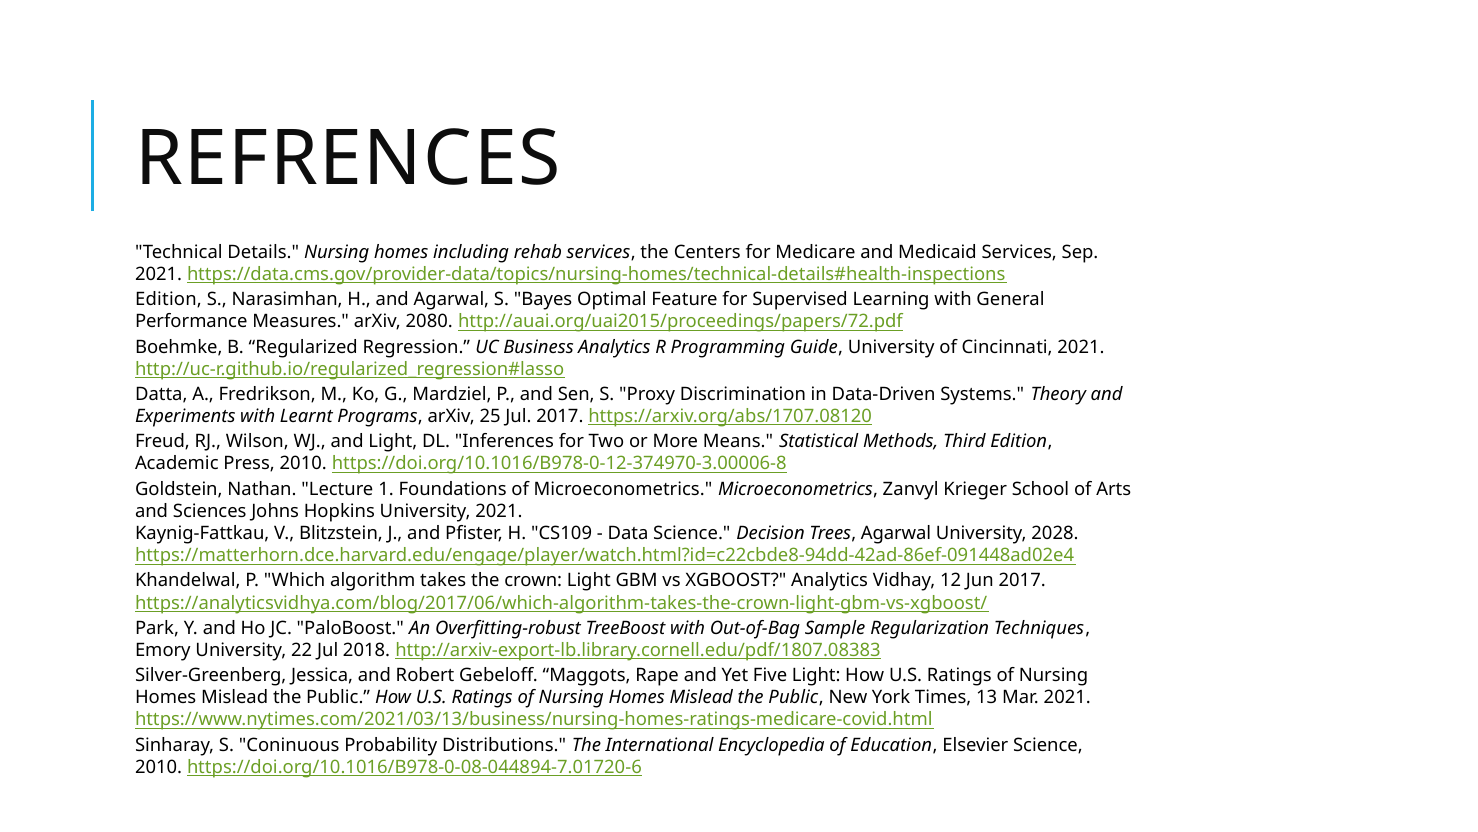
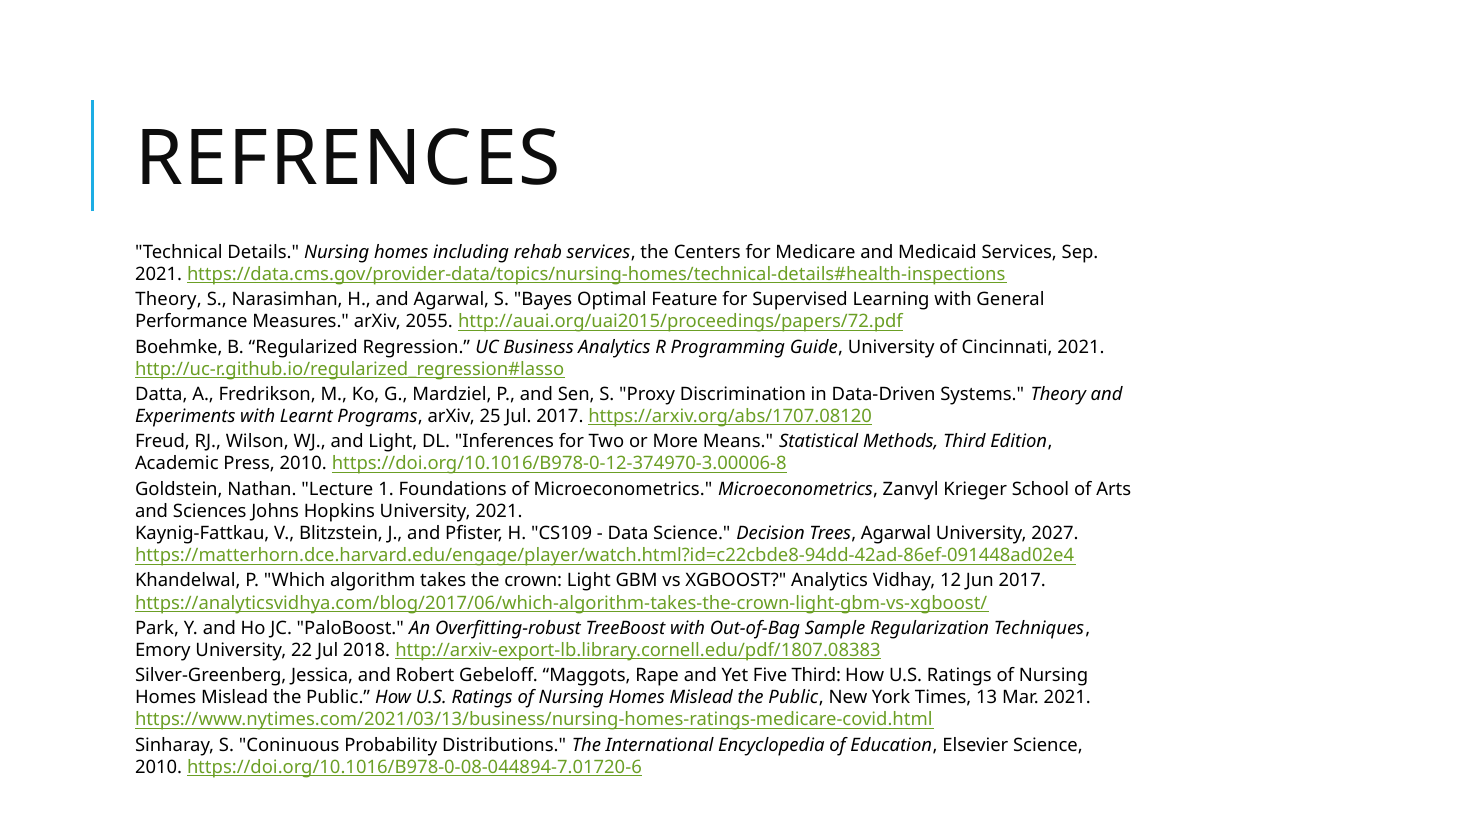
Edition: Edition -> Theory (169, 299)
2080: 2080 -> 2055 (429, 322)
2028: 2028 -> 2027 (1055, 533)
Five Light: Light -> Third (816, 675)
